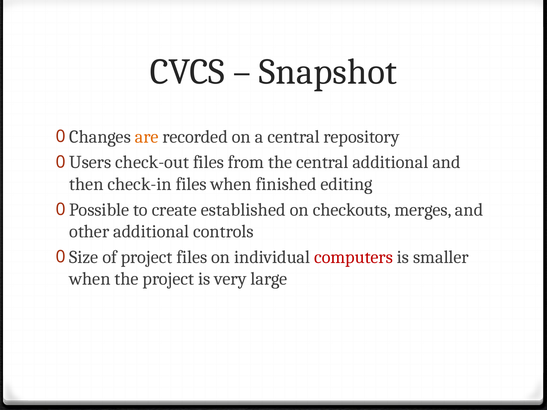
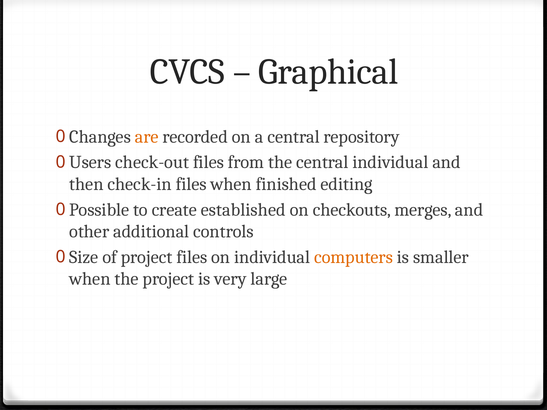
Snapshot: Snapshot -> Graphical (328, 72)
central additional: additional -> individual (390, 162)
computers colour: red -> orange (354, 257)
